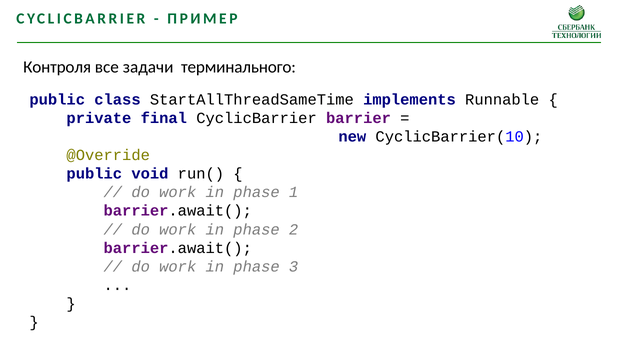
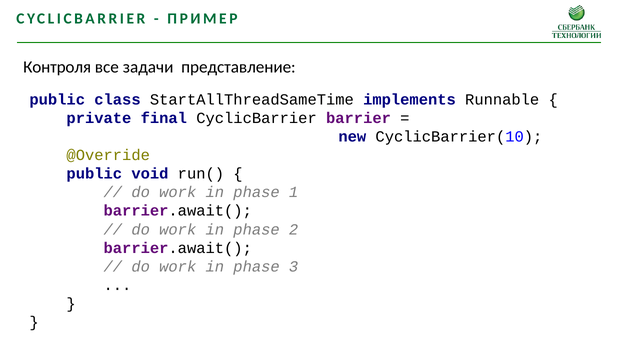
терминального: терминального -> представление (238, 67)
